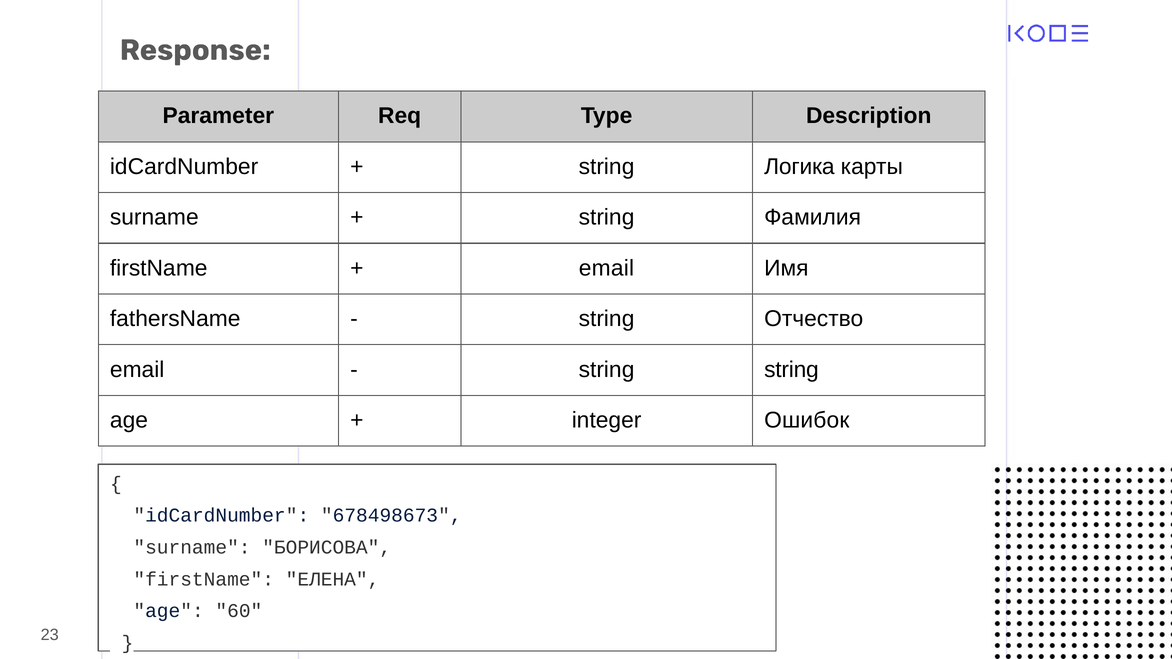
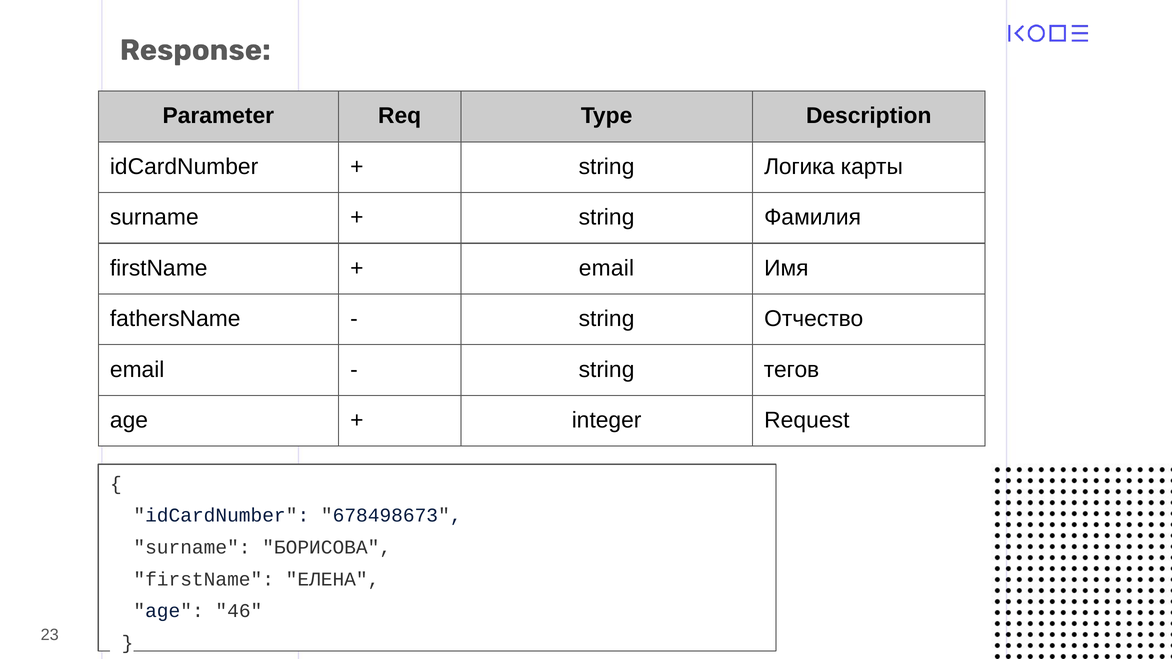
string string: string -> тегов (791, 370)
Ошибок: Ошибок -> Request (807, 420)
60: 60 -> 46 (239, 611)
